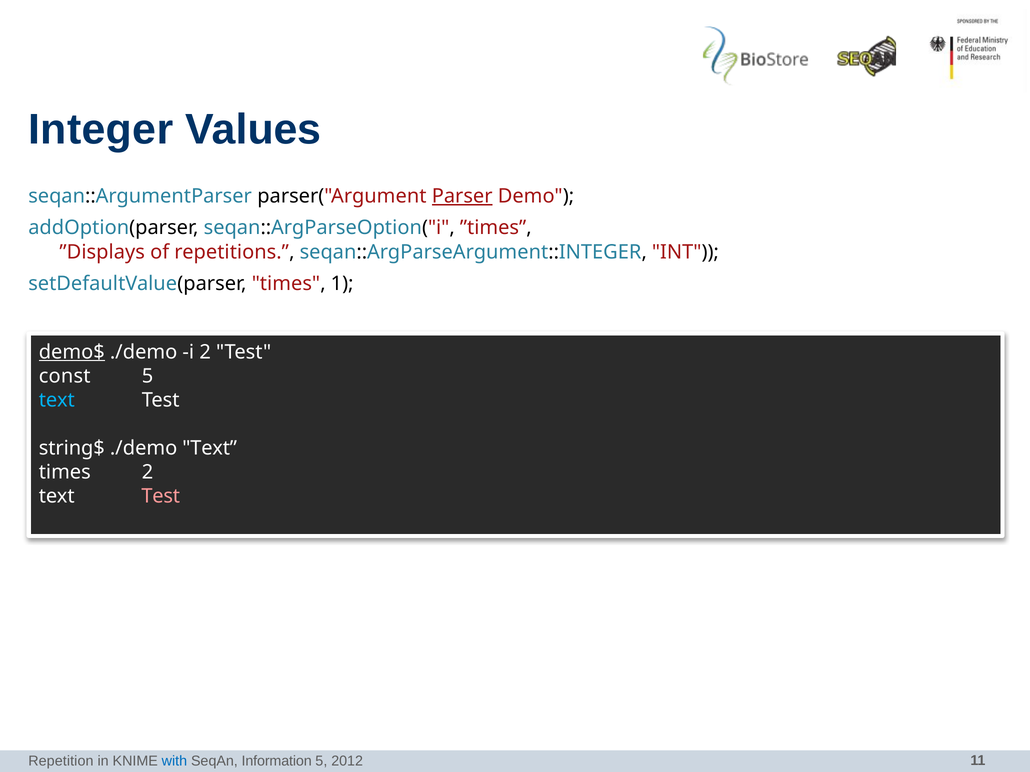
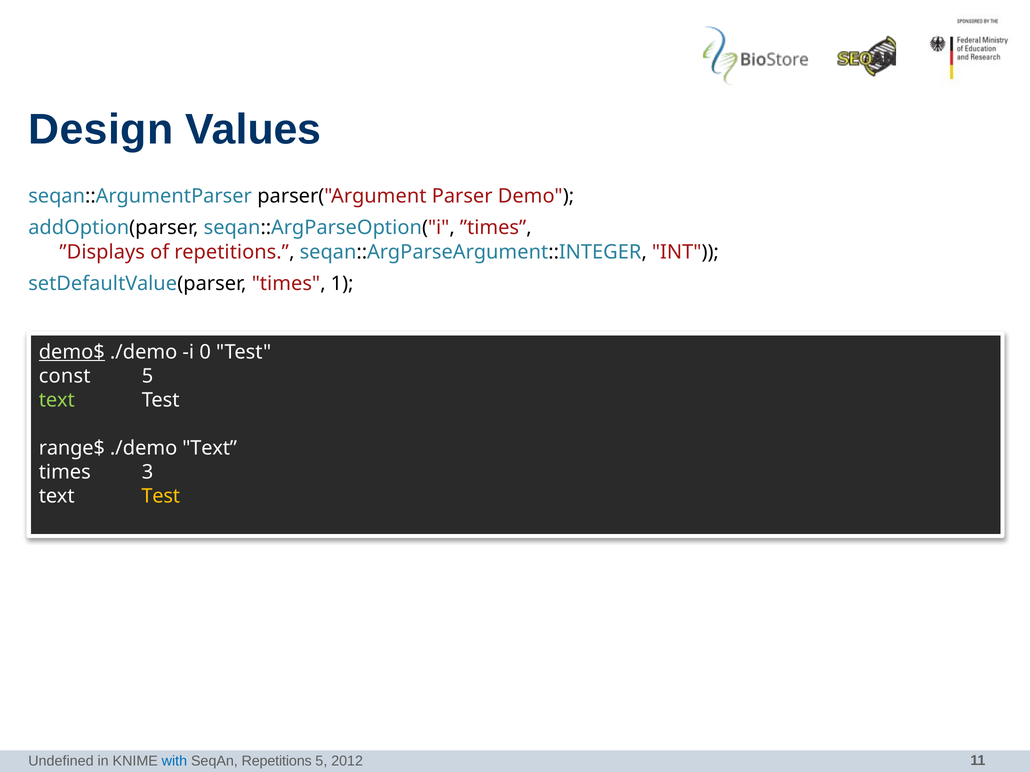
Integer: Integer -> Design (101, 130)
Parser underline: present -> none (462, 196)
i 2: 2 -> 0 (205, 352)
text colour: light blue -> light green (57, 400)
string$: string$ -> range$ (72, 448)
times 2: 2 -> 3 (147, 473)
Test colour: pink -> yellow (161, 497)
Repetition: Repetition -> Undefined (61, 761)
SeqAn Information: Information -> Repetitions (277, 761)
